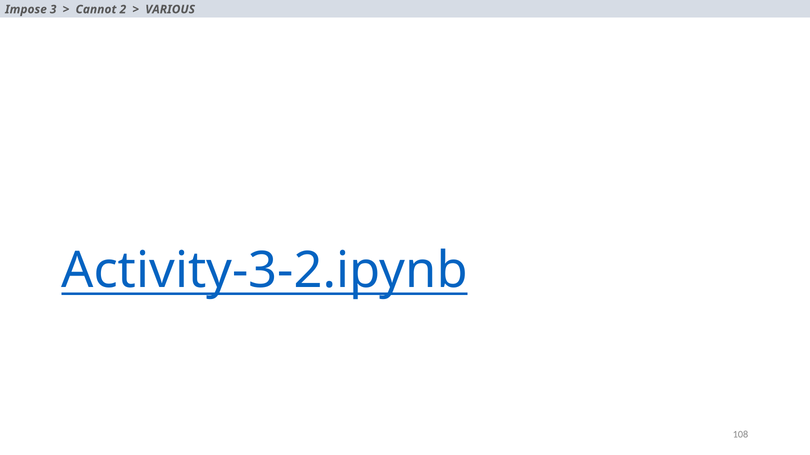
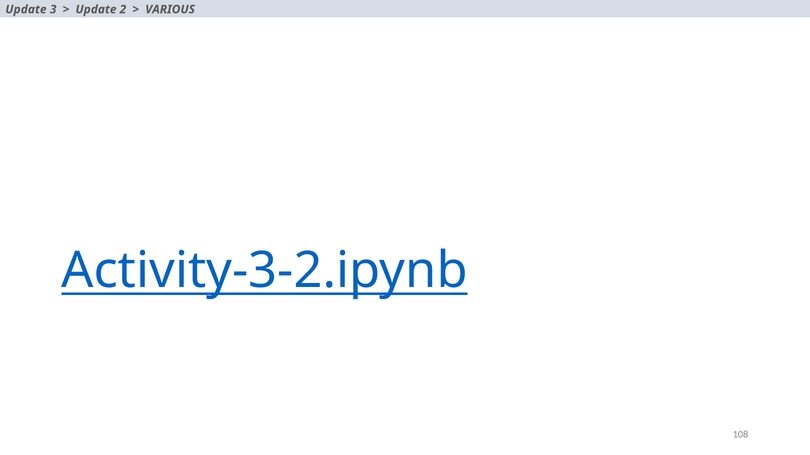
Impose: Impose -> Update (26, 9)
Cannot: Cannot -> Update (96, 9)
